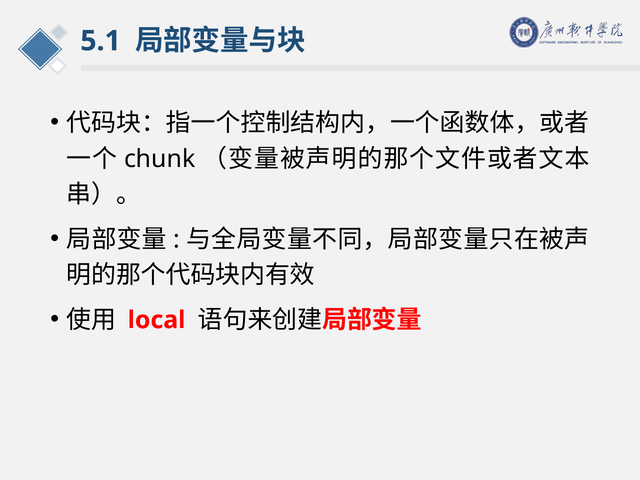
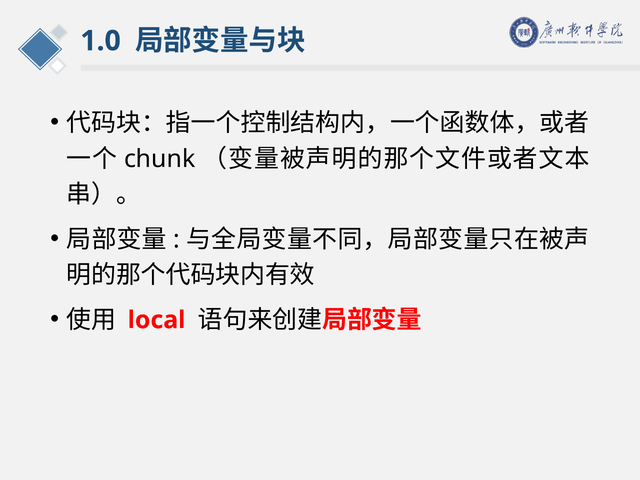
5.1: 5.1 -> 1.0 (101, 41)
